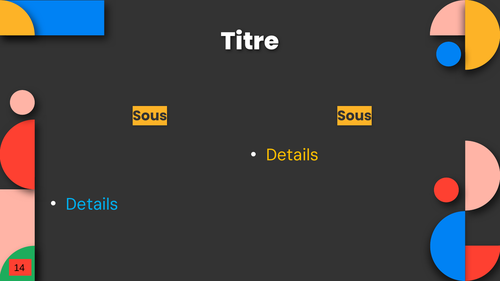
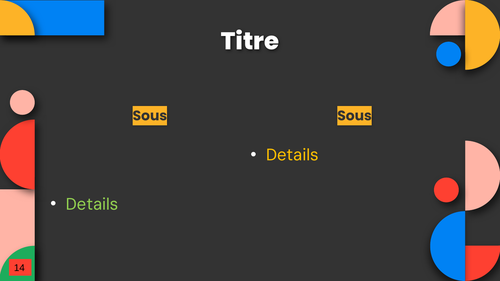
Details colour: light blue -> light green (92, 204)
